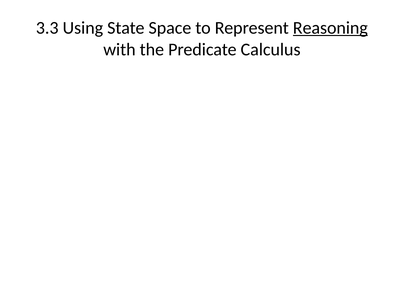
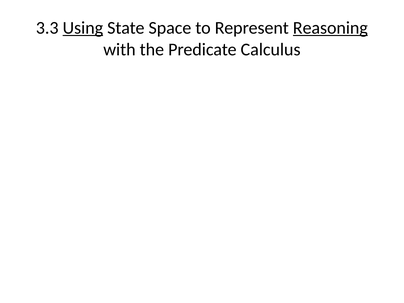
Using underline: none -> present (83, 28)
